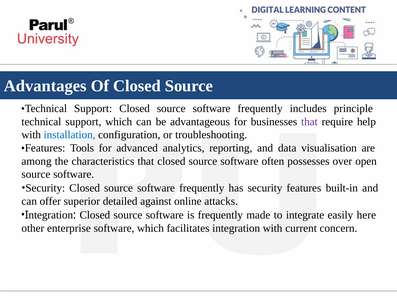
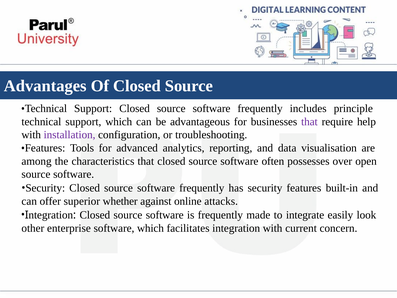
installation colour: blue -> purple (70, 135)
detailed: detailed -> whether (120, 201)
here: here -> look (366, 215)
